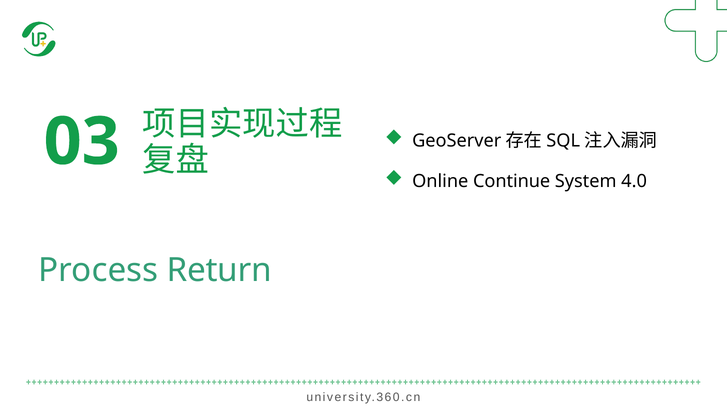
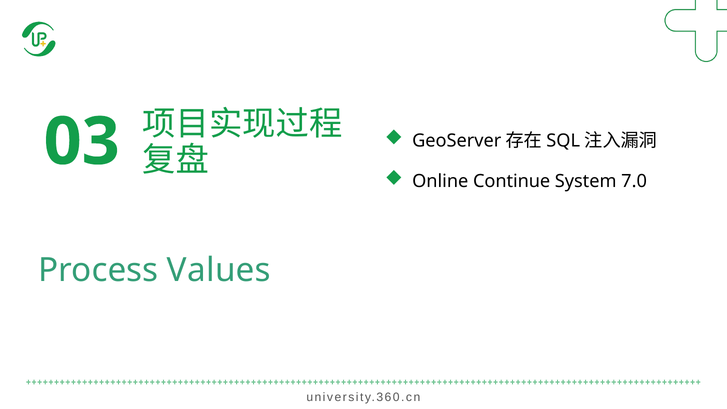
4.0: 4.0 -> 7.0 (634, 181)
Return: Return -> Values (219, 270)
